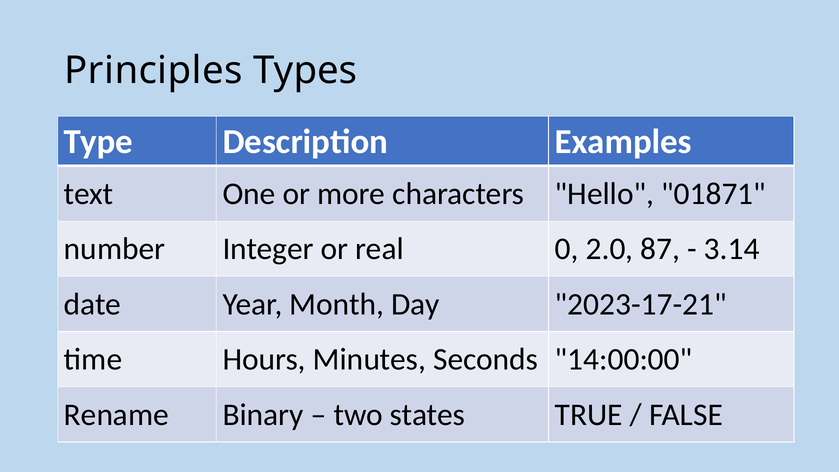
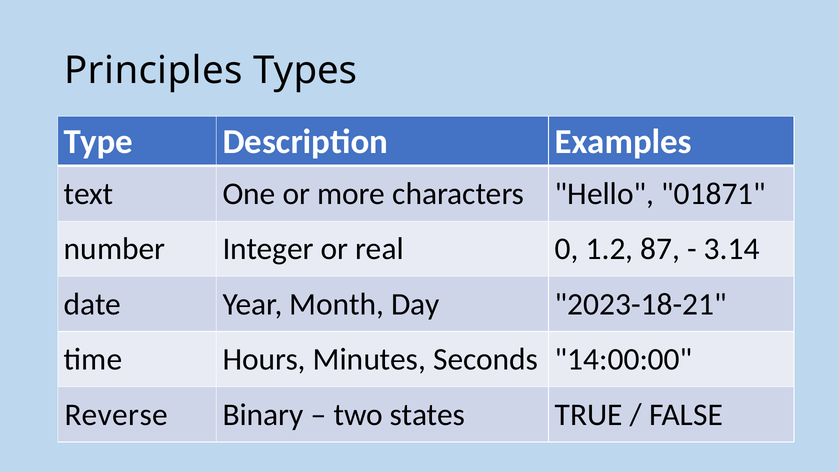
2.0: 2.0 -> 1.2 (609, 249)
2023-17-21: 2023-17-21 -> 2023-18-21 (641, 304)
Rename: Rename -> Reverse (116, 415)
